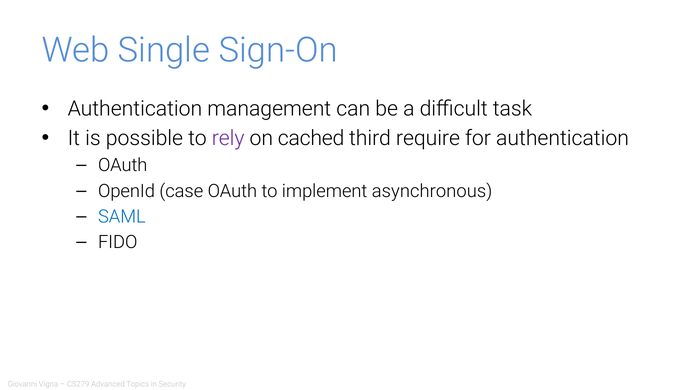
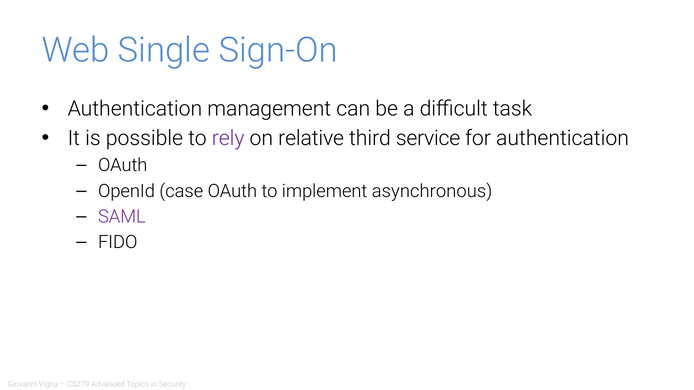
cached: cached -> relative (311, 138)
require: require -> service (428, 138)
SAML colour: blue -> purple (122, 217)
